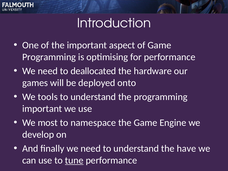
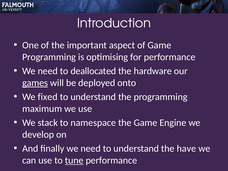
games underline: none -> present (35, 83)
tools: tools -> fixed (48, 97)
important: important -> maximum (42, 109)
most: most -> stack (48, 123)
